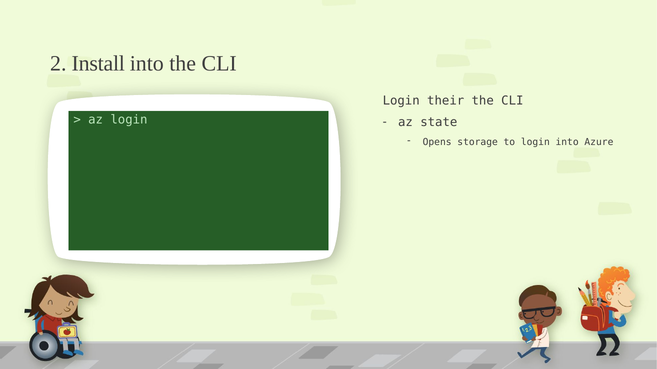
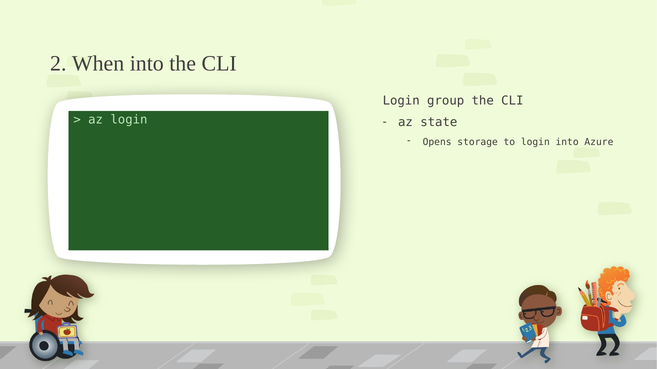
Install: Install -> When (98, 64)
their: their -> group (446, 101)
